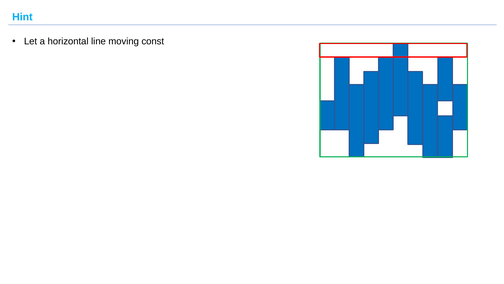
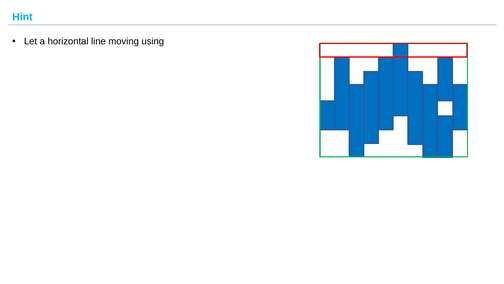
const: const -> using (153, 41)
